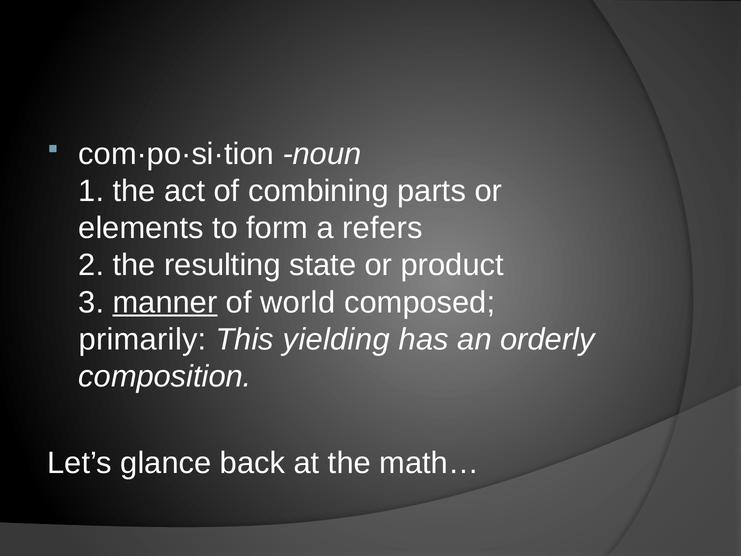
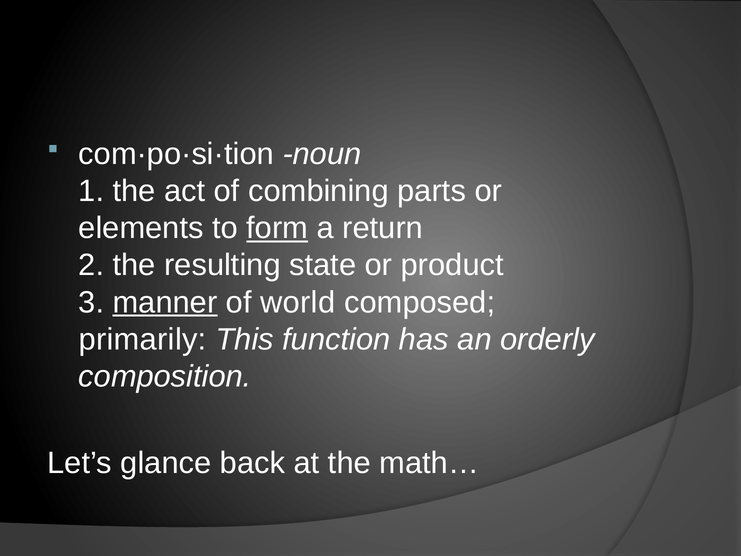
form underline: none -> present (277, 228)
refers: refers -> return (383, 228)
yielding: yielding -> function (336, 339)
